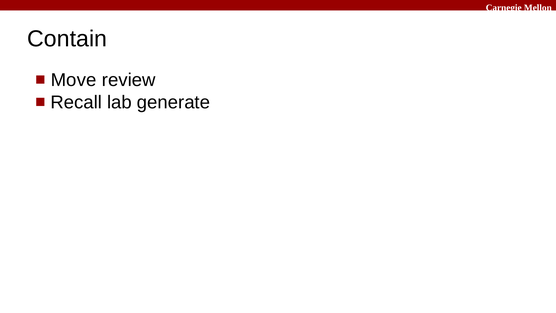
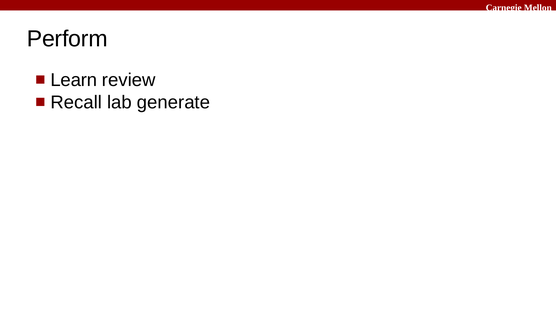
Contain: Contain -> Perform (67, 39)
Move: Move -> Learn (74, 80)
